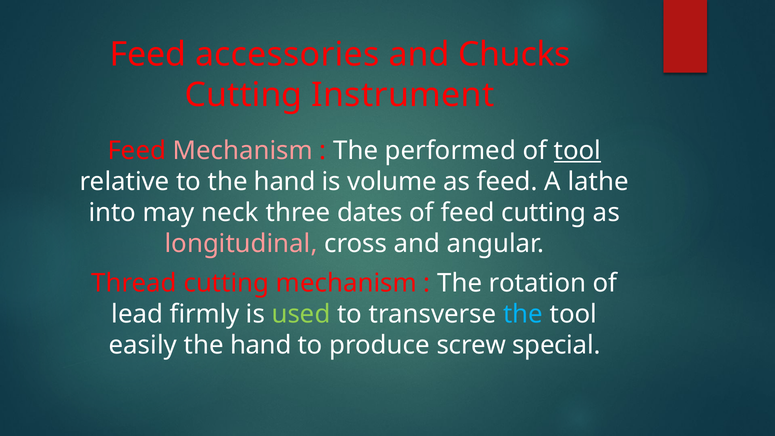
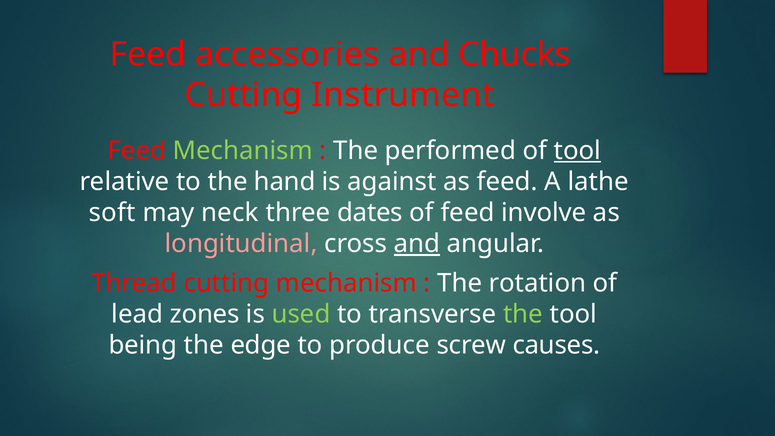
Mechanism colour: pink -> light green (243, 151)
volume: volume -> against (392, 182)
into: into -> soft (112, 213)
feed cutting: cutting -> involve (544, 213)
and underline: none -> present (417, 244)
firmly: firmly -> zones (205, 314)
the colour: light blue -> light green (523, 314)
easily: easily -> being (143, 345)
hand: hand -> edge (261, 345)
special: special -> causes (556, 345)
